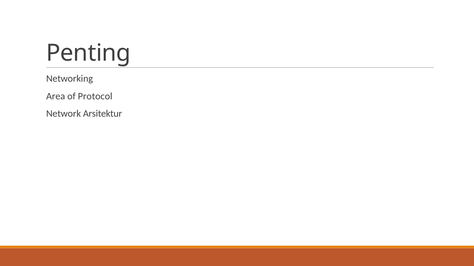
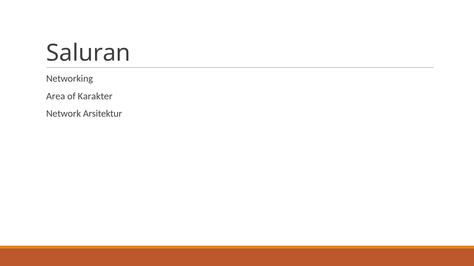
Penting: Penting -> Saluran (88, 53)
Protocol: Protocol -> Karakter (95, 96)
